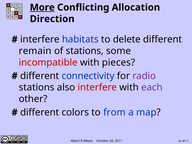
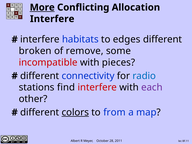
Direction: Direction -> Interfere (52, 19)
delete: delete -> edges (127, 39)
remain: remain -> broken (35, 51)
of stations: stations -> remove (85, 51)
radio colour: purple -> blue (144, 76)
also: also -> find (66, 87)
colors underline: none -> present (75, 112)
